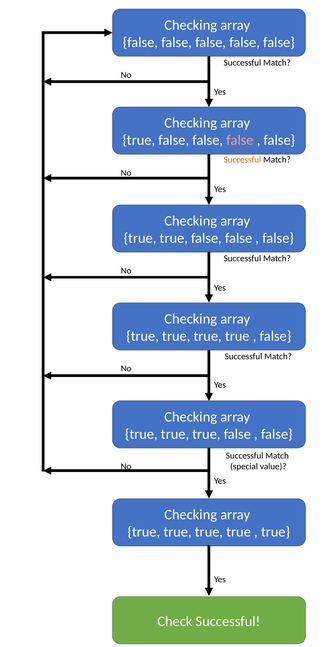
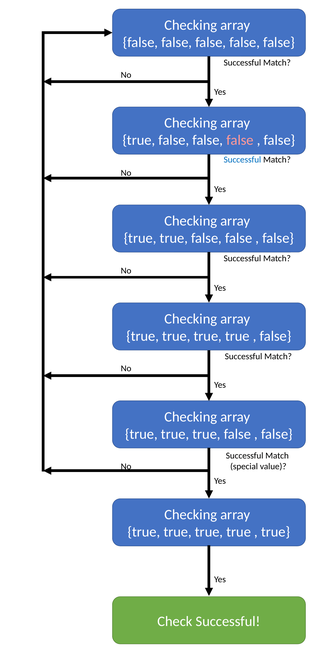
Successful colour: orange -> blue (242, 160)
